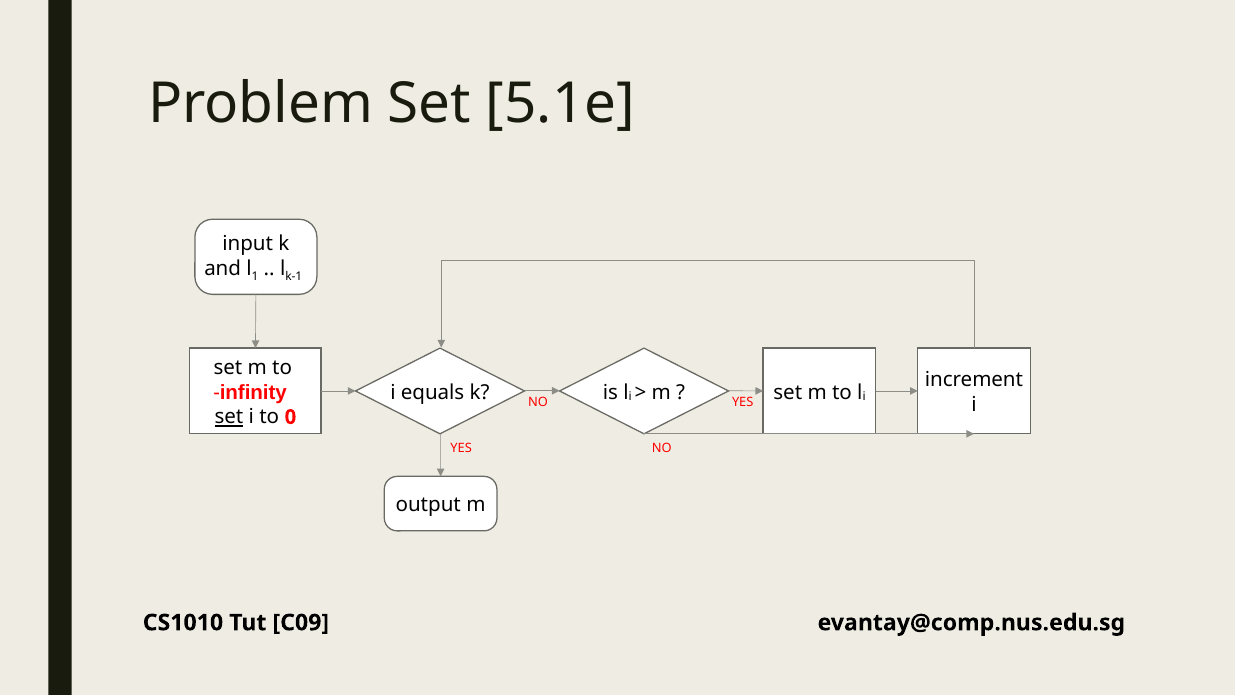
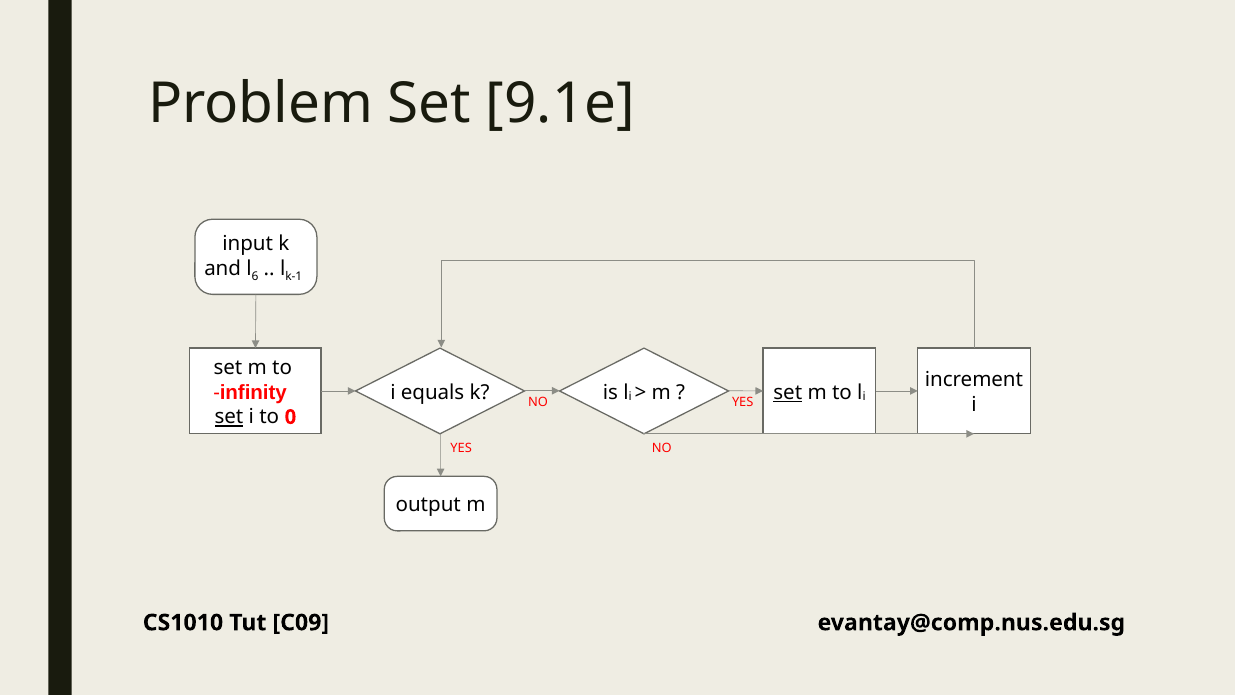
5.1e: 5.1e -> 9.1e (560, 104)
1: 1 -> 6 (255, 277)
set underline: none -> present (788, 392)
